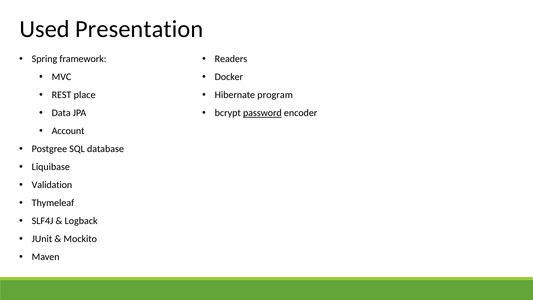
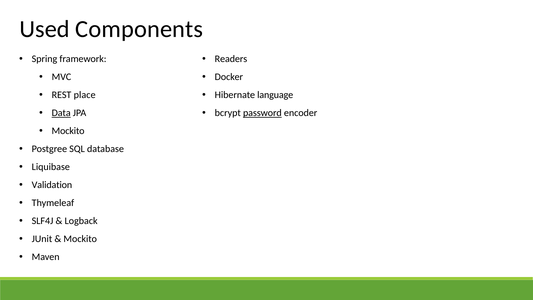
Presentation: Presentation -> Components (139, 29)
program: program -> language (275, 95)
Data underline: none -> present (61, 113)
Account: Account -> Mockito (68, 131)
